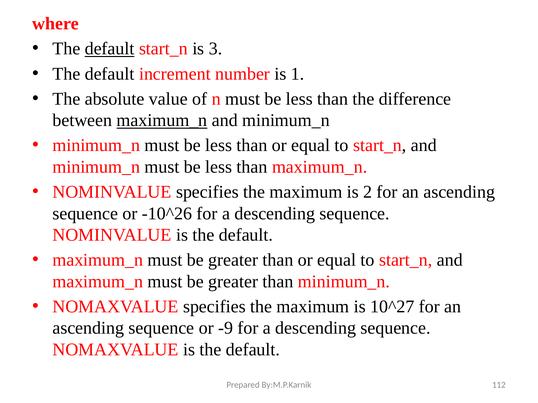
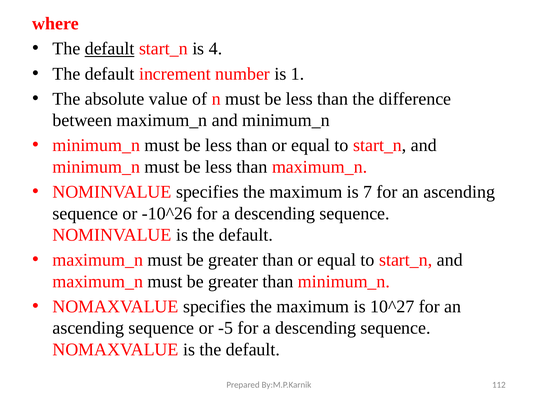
3: 3 -> 4 (215, 49)
maximum_n underline: present -> none (162, 120)
2: 2 -> 7 (368, 192)
-9: -9 -> -5 (226, 328)
